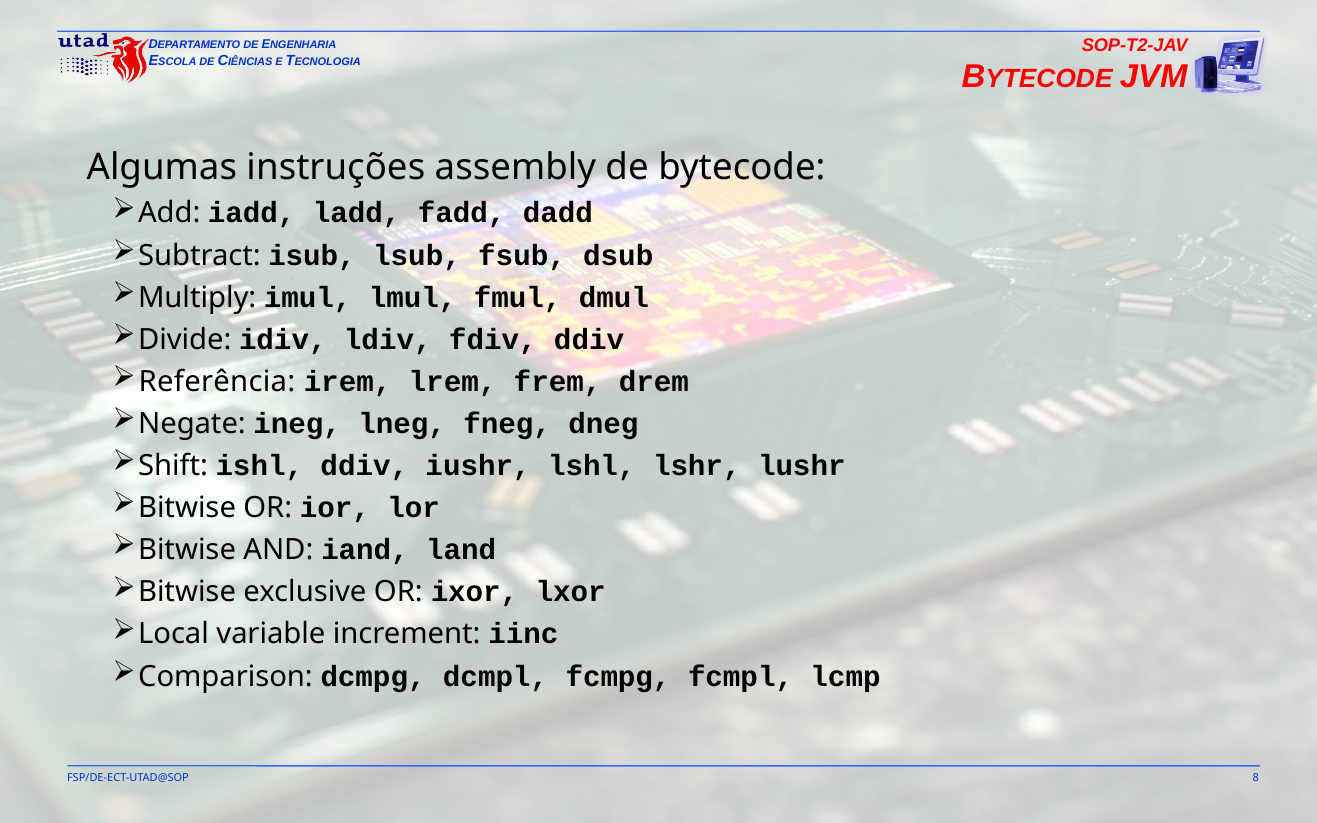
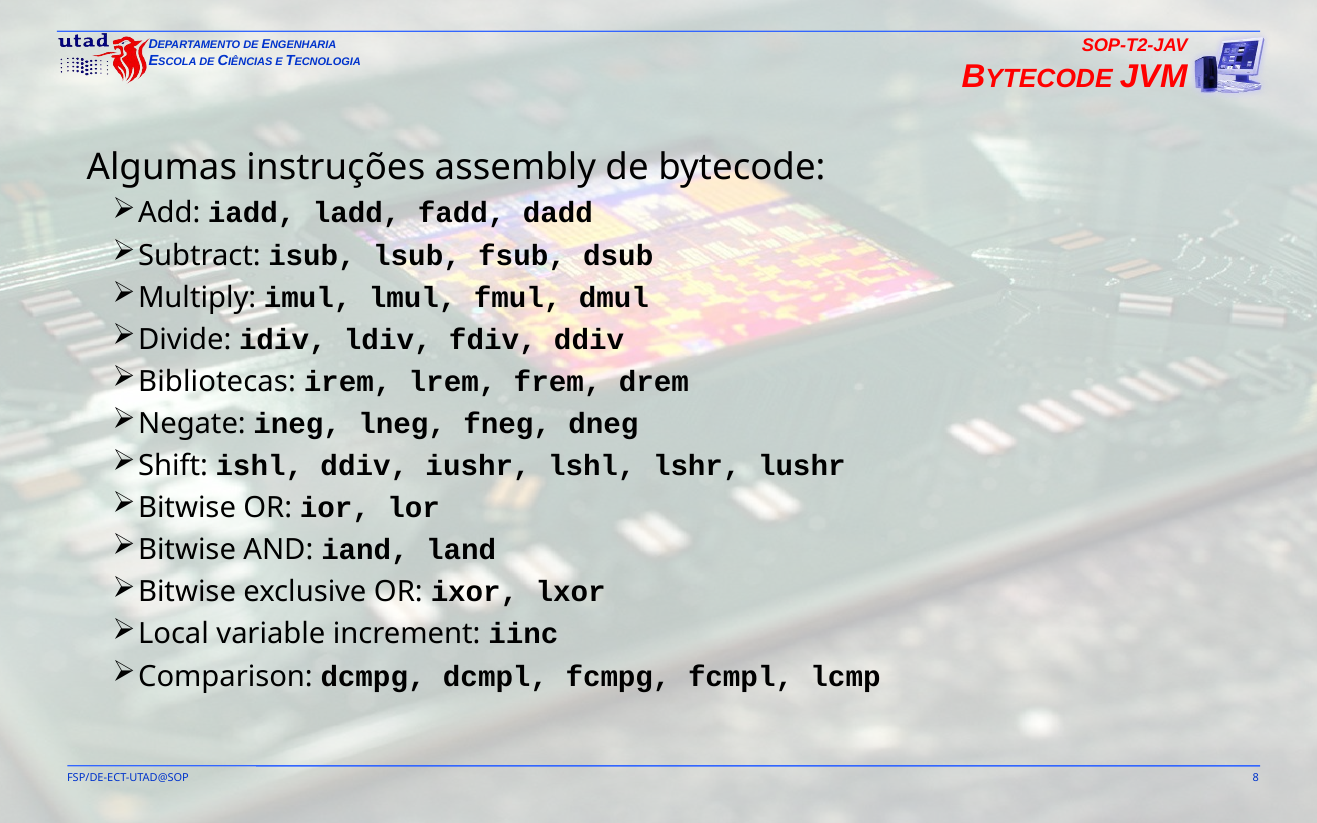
Referência: Referência -> Bibliotecas (217, 382)
